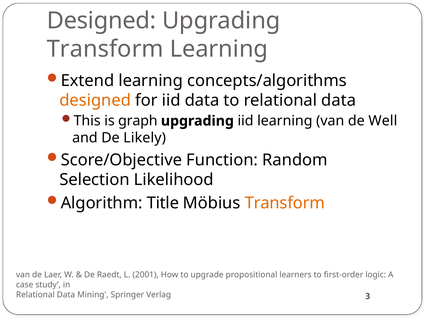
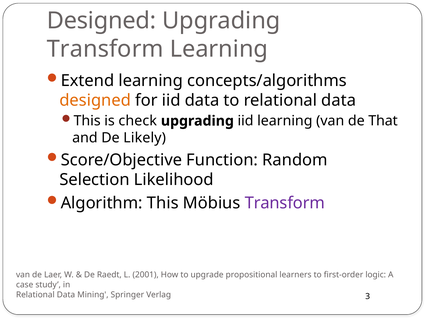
graph: graph -> check (138, 121)
Well: Well -> That (383, 121)
Algorithm Title: Title -> This (163, 203)
Transform colour: orange -> purple (285, 203)
